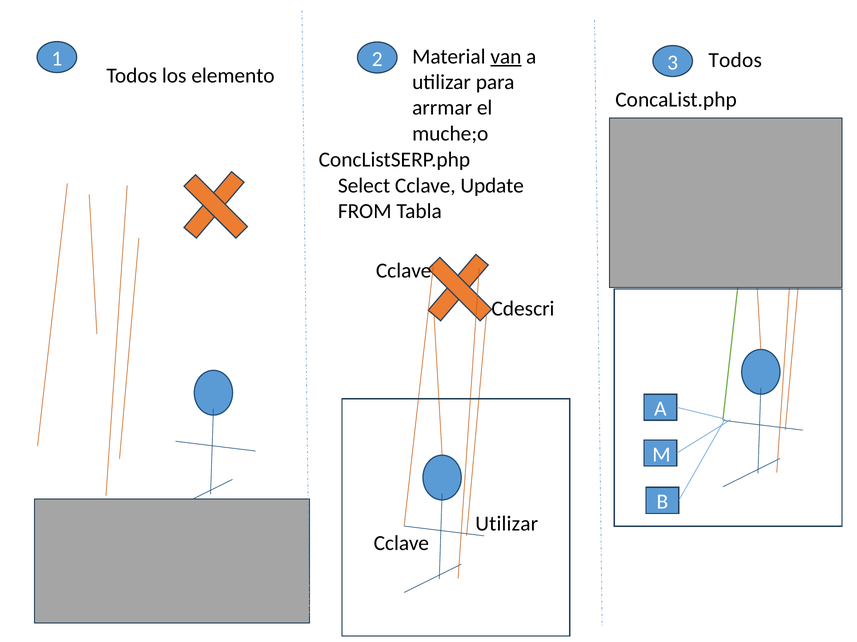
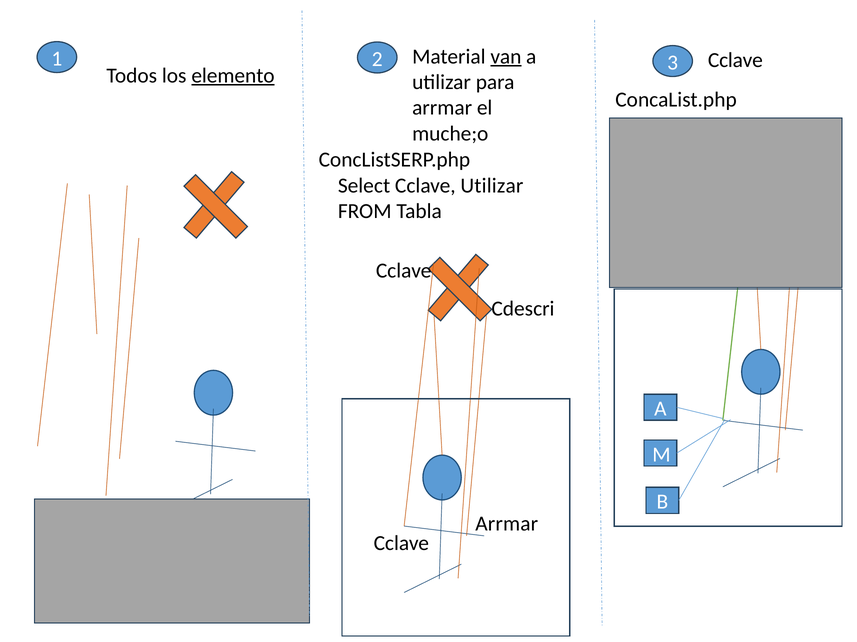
3 Todos: Todos -> Cclave (735, 60)
elemento underline: none -> present (233, 76)
Cclave Update: Update -> Utilizar (492, 186)
Utilizar: Utilizar -> Arrmar (507, 524)
